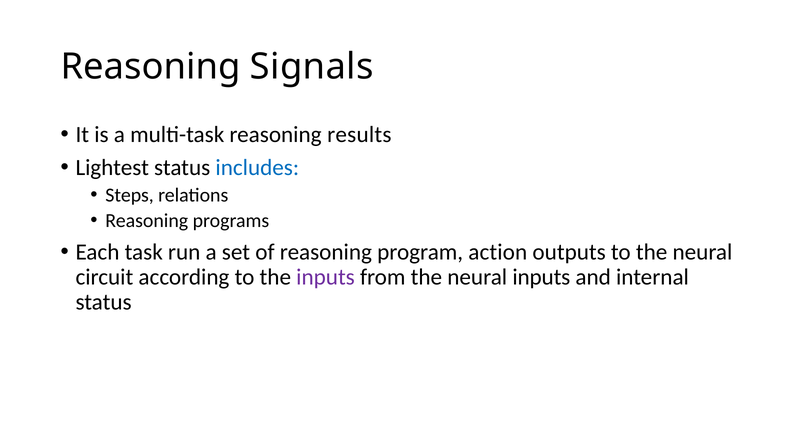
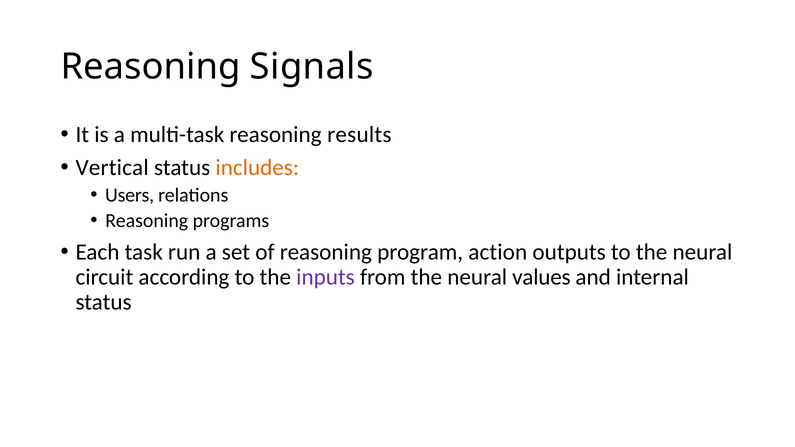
Lightest: Lightest -> Vertical (112, 168)
includes colour: blue -> orange (257, 168)
Steps: Steps -> Users (130, 195)
neural inputs: inputs -> values (541, 277)
